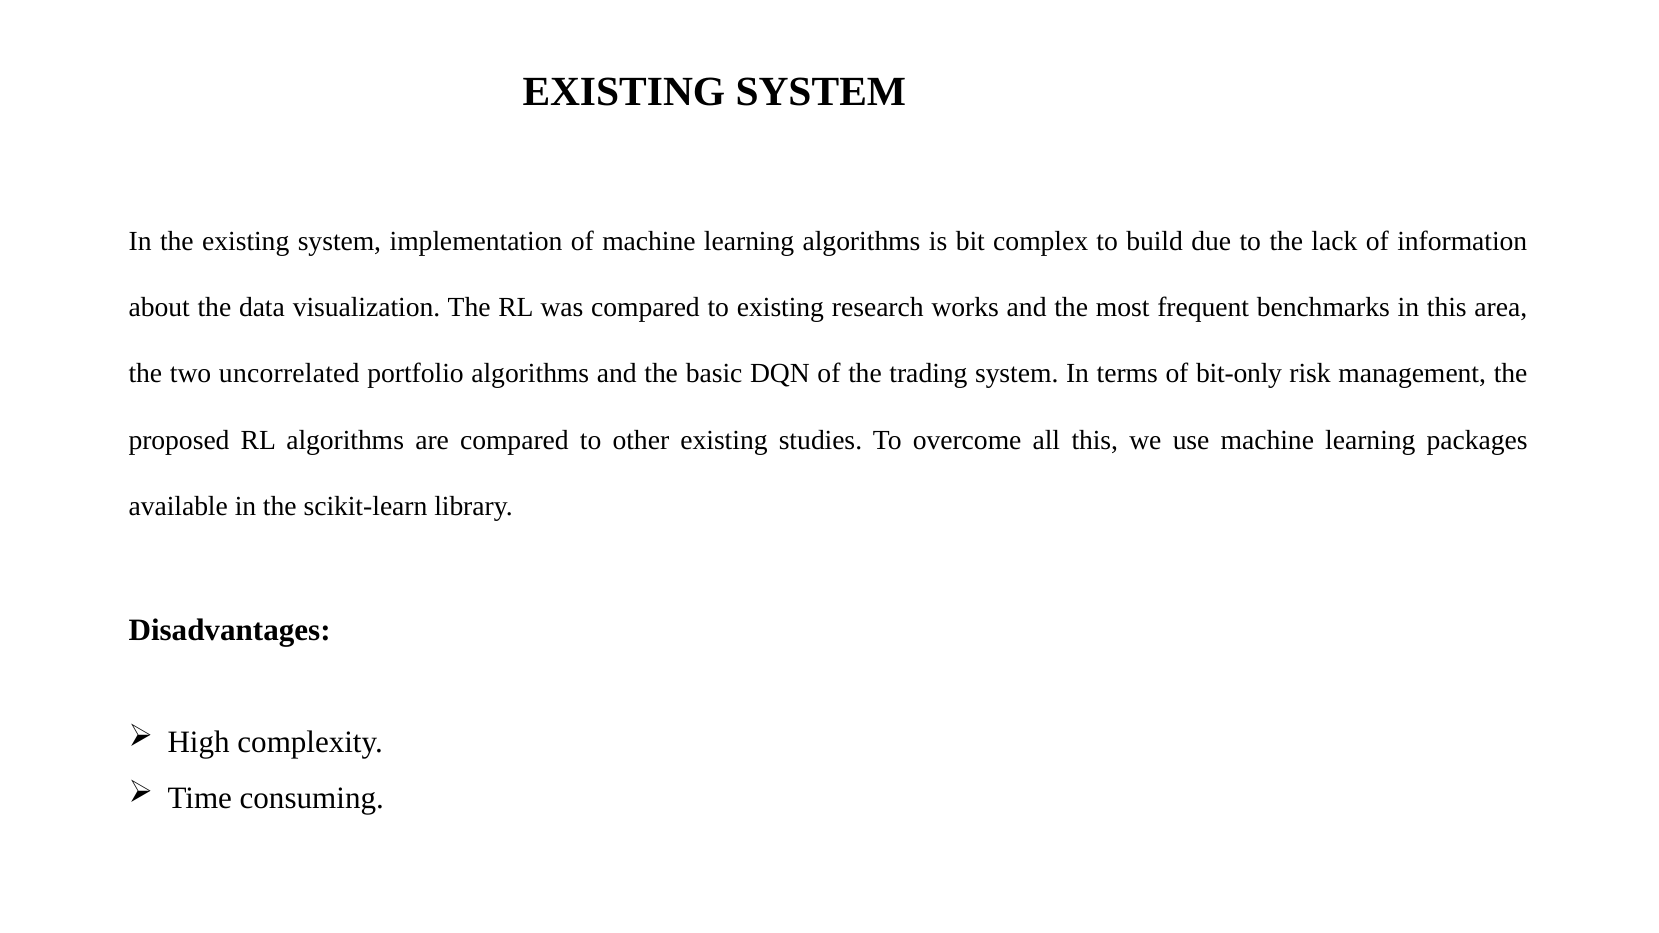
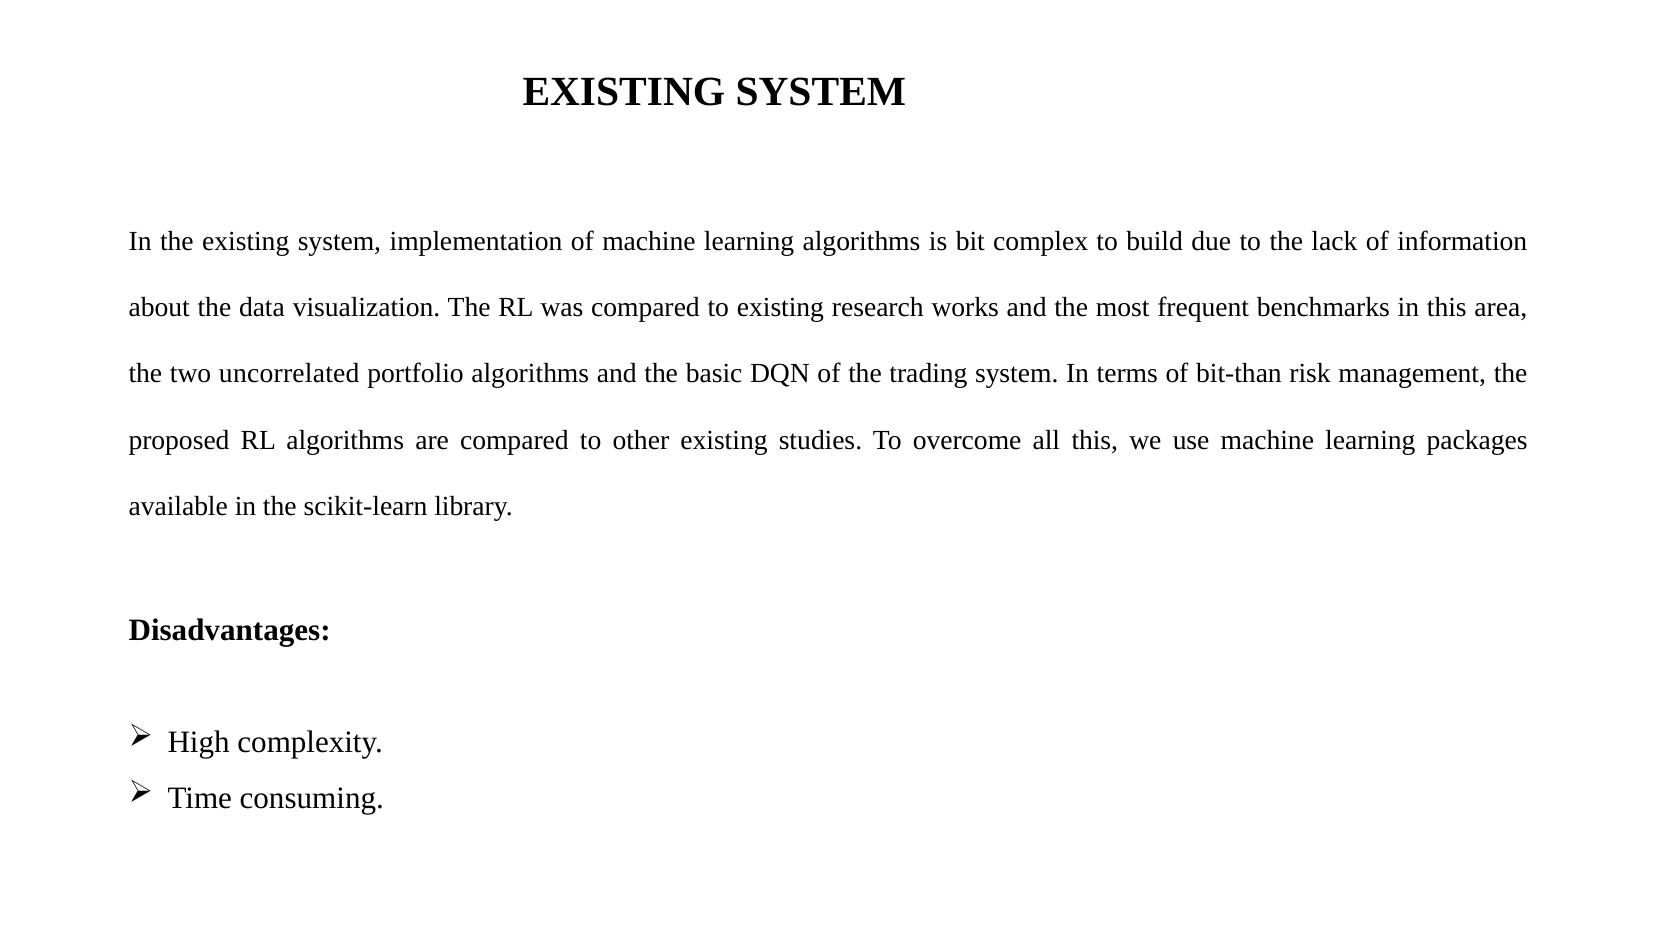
bit-only: bit-only -> bit-than (1239, 374)
